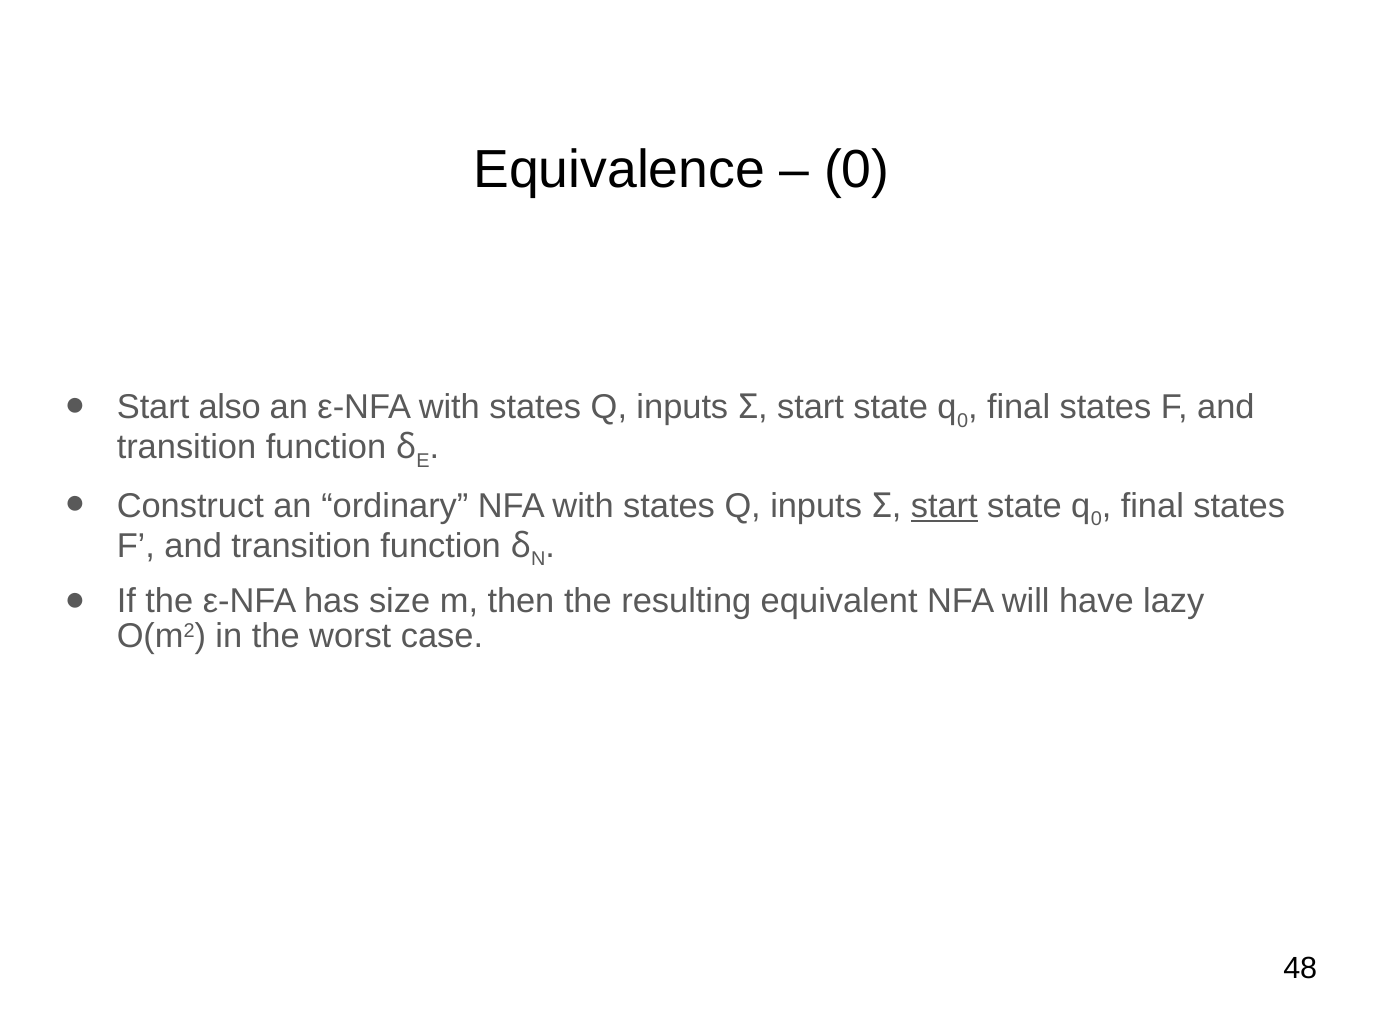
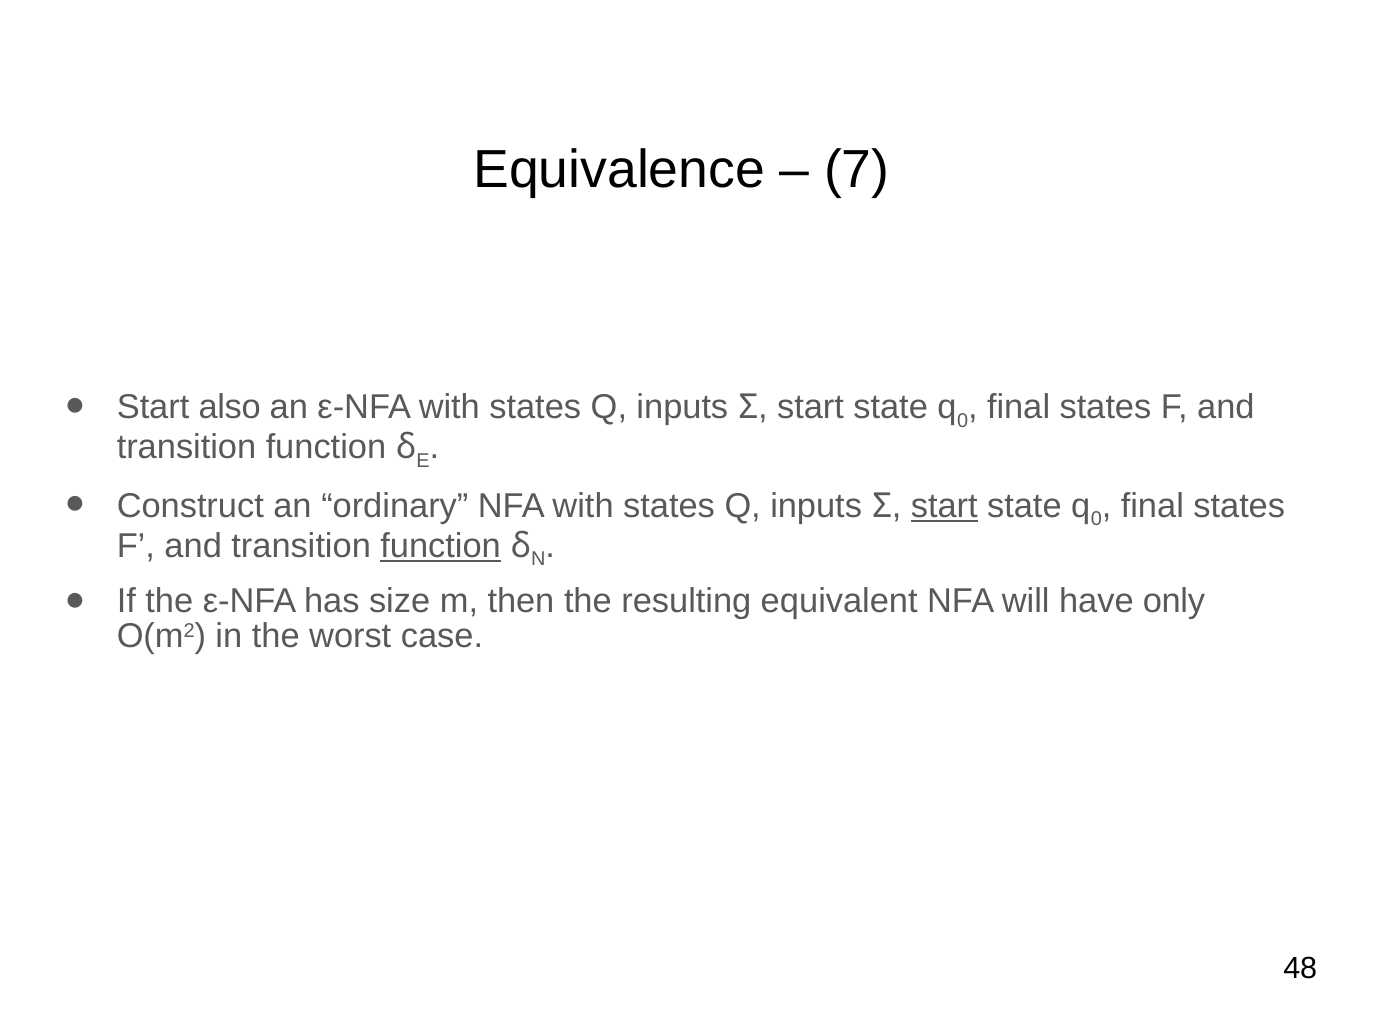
0: 0 -> 7 (857, 170)
function underline: none -> present (441, 546)
lazy: lazy -> only (1174, 601)
